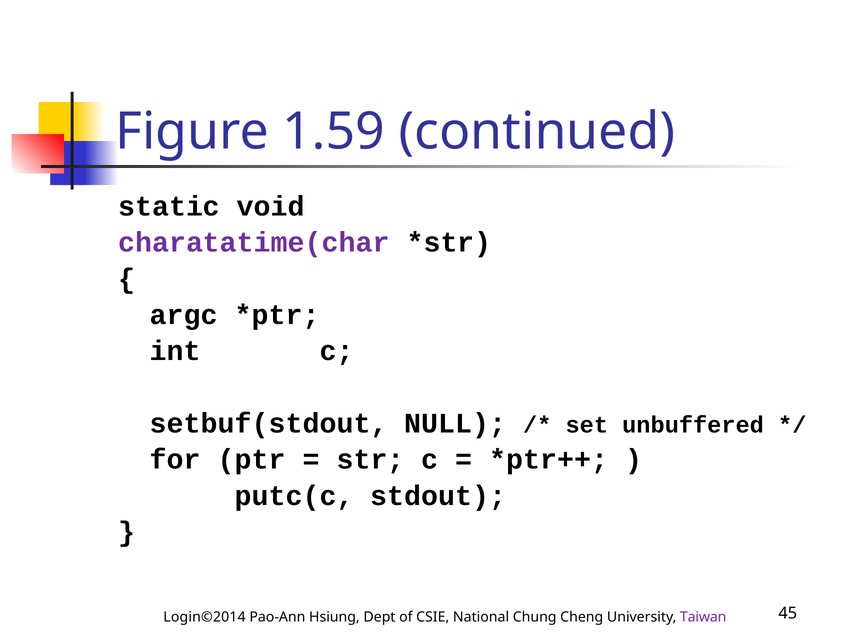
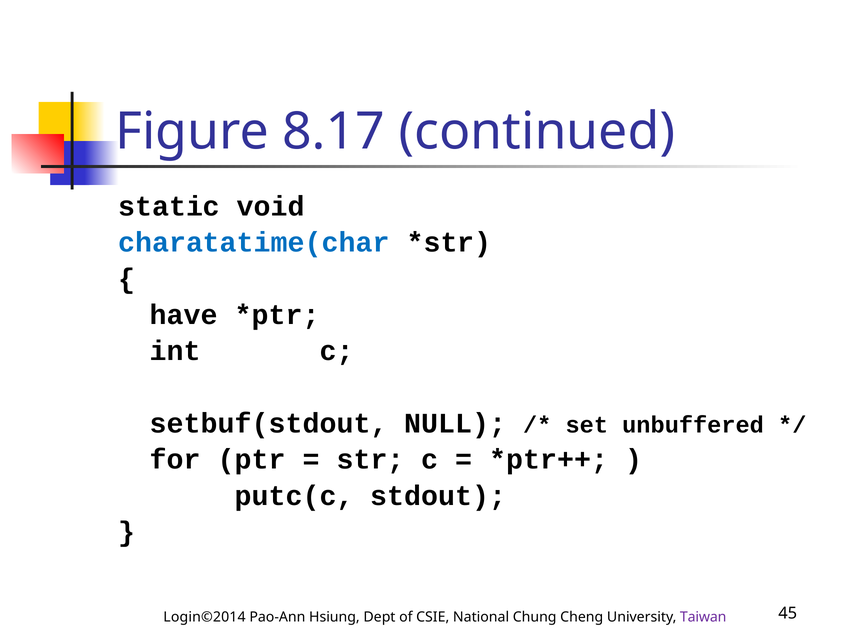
1.59: 1.59 -> 8.17 (334, 132)
charatatime(char colour: purple -> blue (254, 243)
argc: argc -> have (184, 315)
